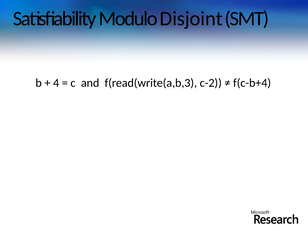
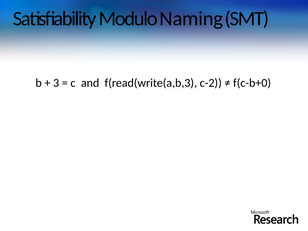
Disjoint: Disjoint -> Naming (191, 19)
4: 4 -> 3 (56, 83)
f(c-b+4: f(c-b+4 -> f(c-b+0 (252, 83)
